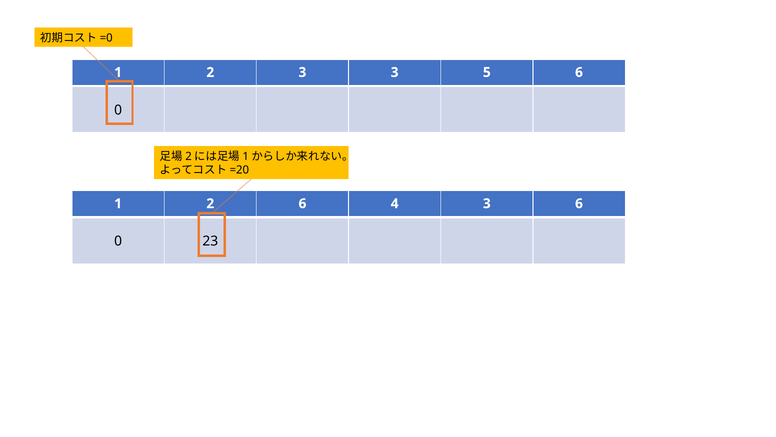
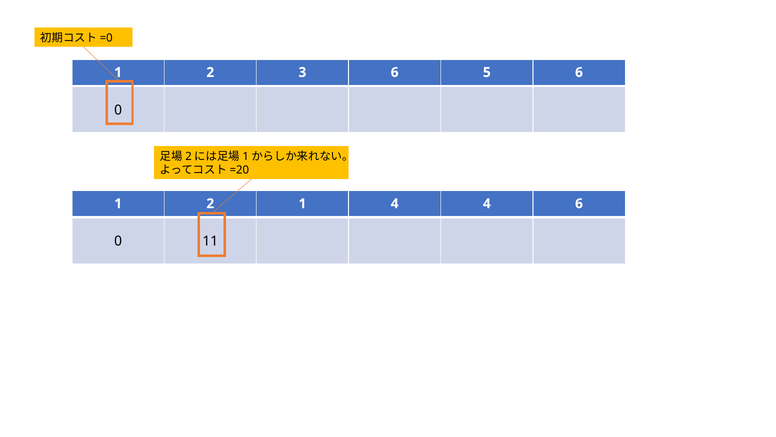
3 3: 3 -> 6 (395, 72)
6: 6 -> 1 (302, 203)
4 3: 3 -> 4 (487, 203)
23: 23 -> 11 (210, 241)
